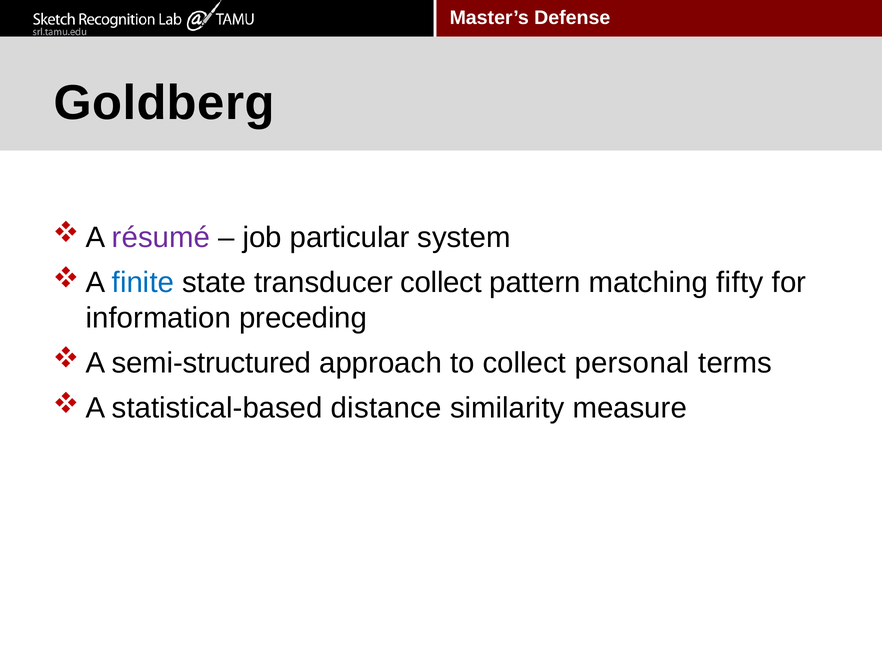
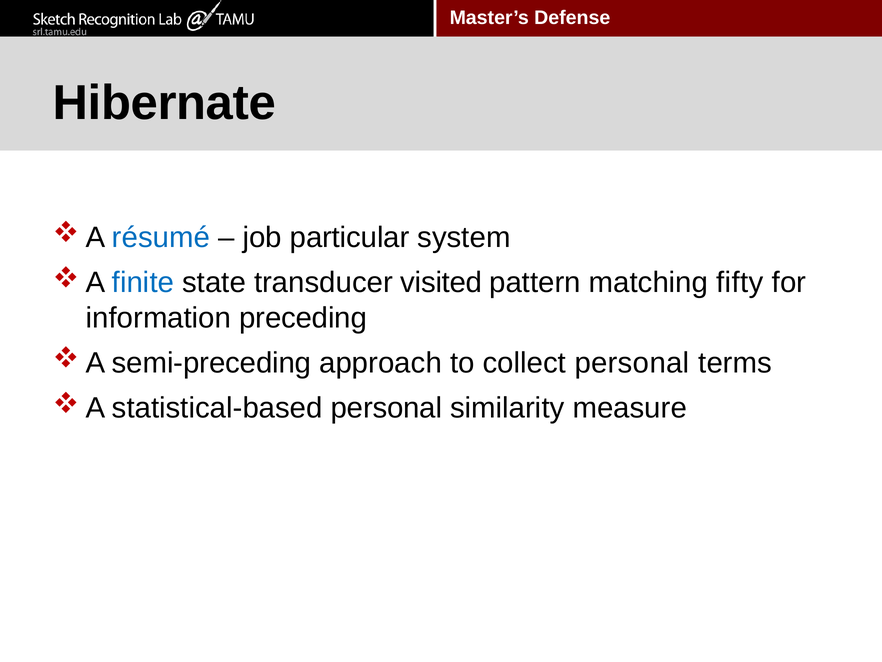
Goldberg: Goldberg -> Hibernate (164, 103)
résumé colour: purple -> blue (161, 237)
transducer collect: collect -> visited (441, 282)
semi-structured: semi-structured -> semi-preceding (212, 363)
statistical-based distance: distance -> personal (386, 408)
